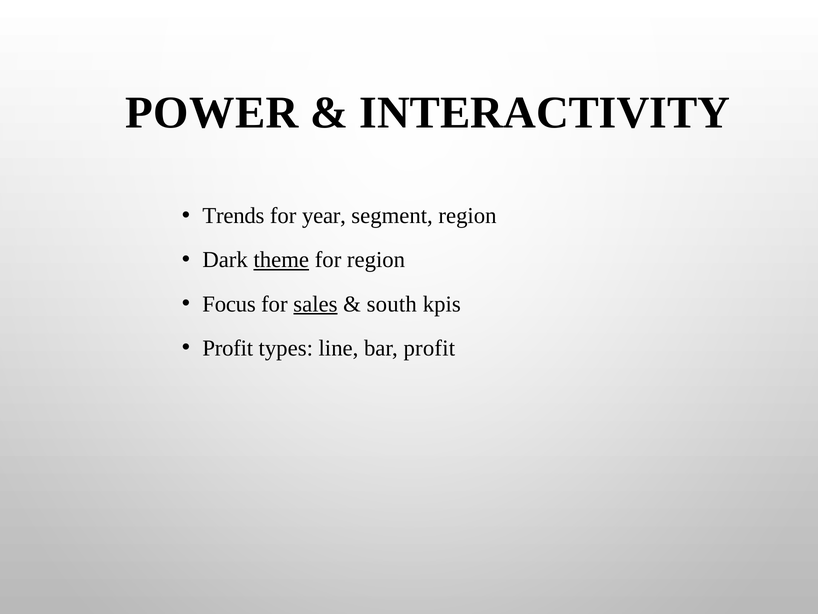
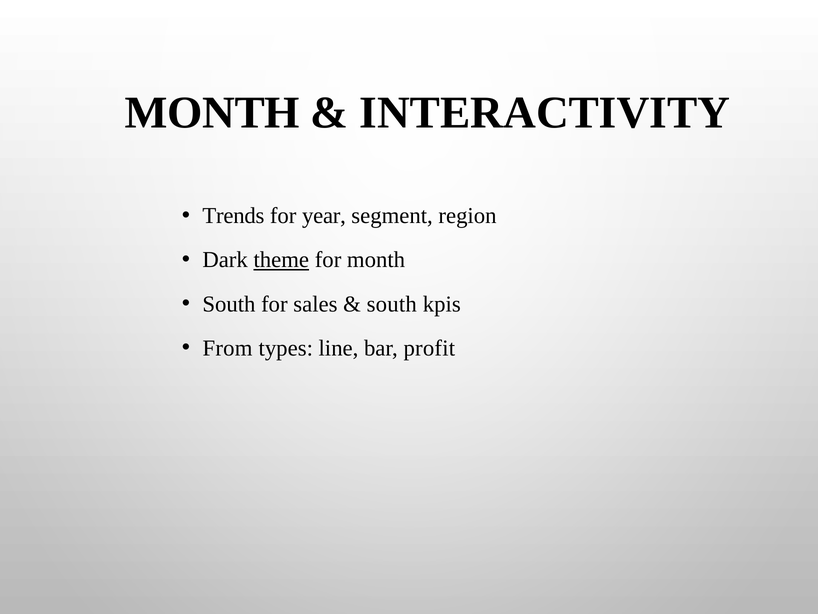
POWER: POWER -> MONTH (212, 113)
for region: region -> month (376, 260)
Focus: Focus -> South (229, 304)
sales underline: present -> none (315, 304)
Profit: Profit -> From (228, 348)
